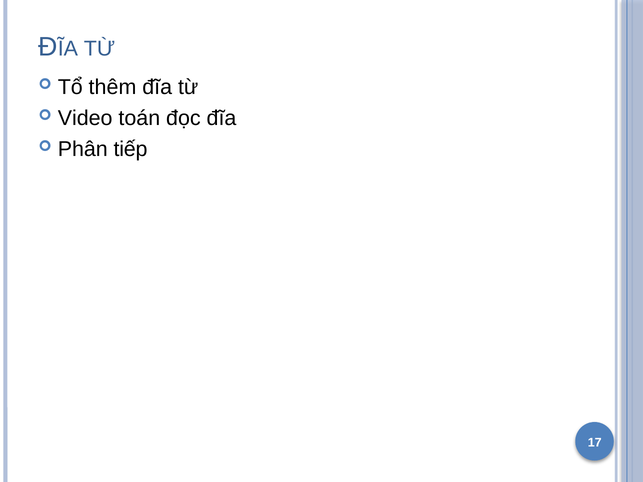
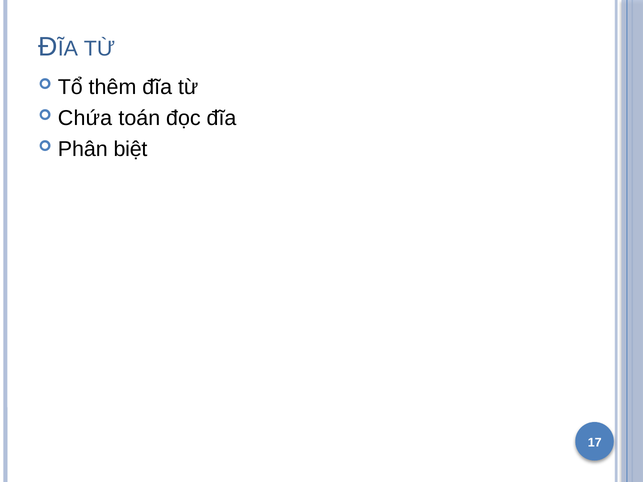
Video: Video -> Chứa (85, 118)
tiếp: tiếp -> biệt (130, 149)
